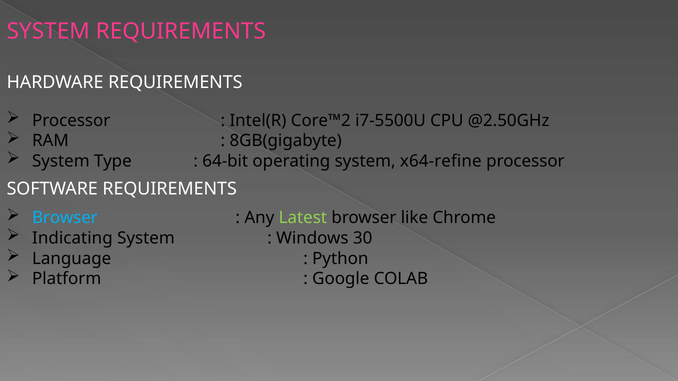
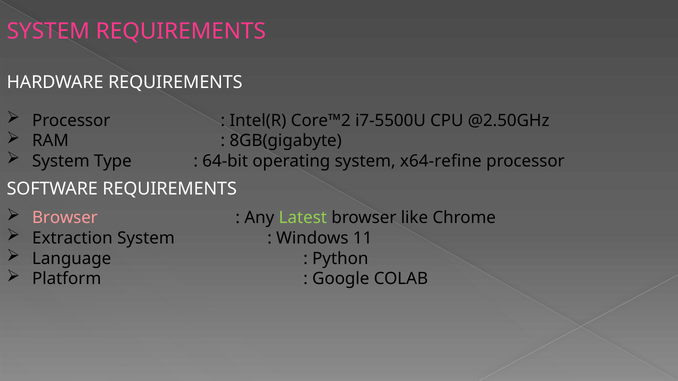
Browser colour: light blue -> pink (65, 218)
Indicating: Indicating -> Extraction (72, 238)
30: 30 -> 11 (363, 238)
